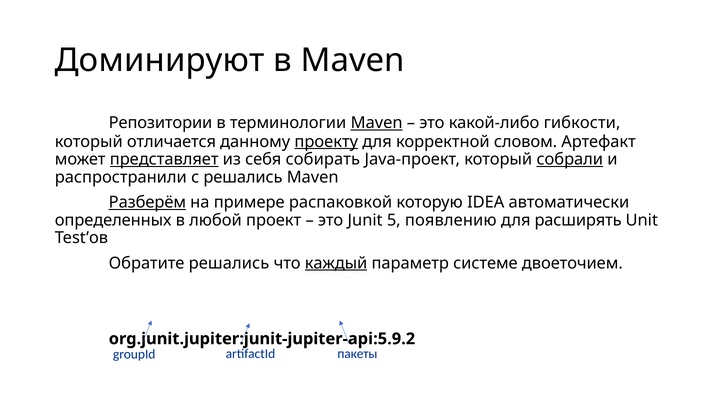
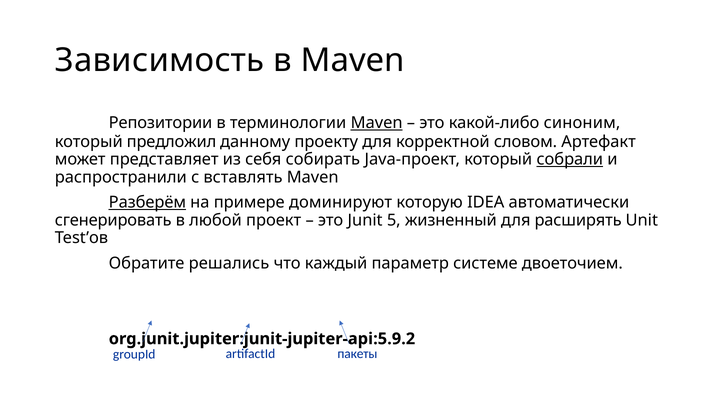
Доминируют: Доминируют -> Зависимость (160, 60)
гибкости: гибкости -> синоним (582, 123)
отличается: отличается -> предложил (172, 142)
проекту underline: present -> none (326, 142)
представляет underline: present -> none (164, 160)
с решались: решались -> вставлять (243, 177)
распаковкой: распаковкой -> доминируют (341, 203)
определенных: определенных -> сгенерировать (113, 220)
появлению: появлению -> жизненный (451, 220)
каждый underline: present -> none (336, 263)
